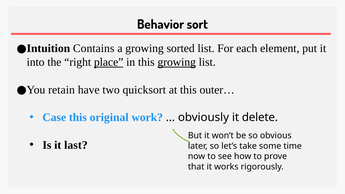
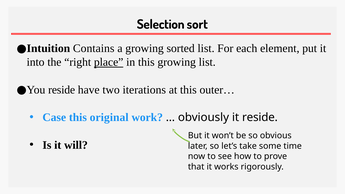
Behavior: Behavior -> Selection (161, 24)
growing underline: present -> none (177, 62)
retain: retain -> reside (62, 90)
quicksort: quicksort -> iterations (144, 90)
it delete: delete -> reside (260, 117)
last: last -> will (76, 145)
